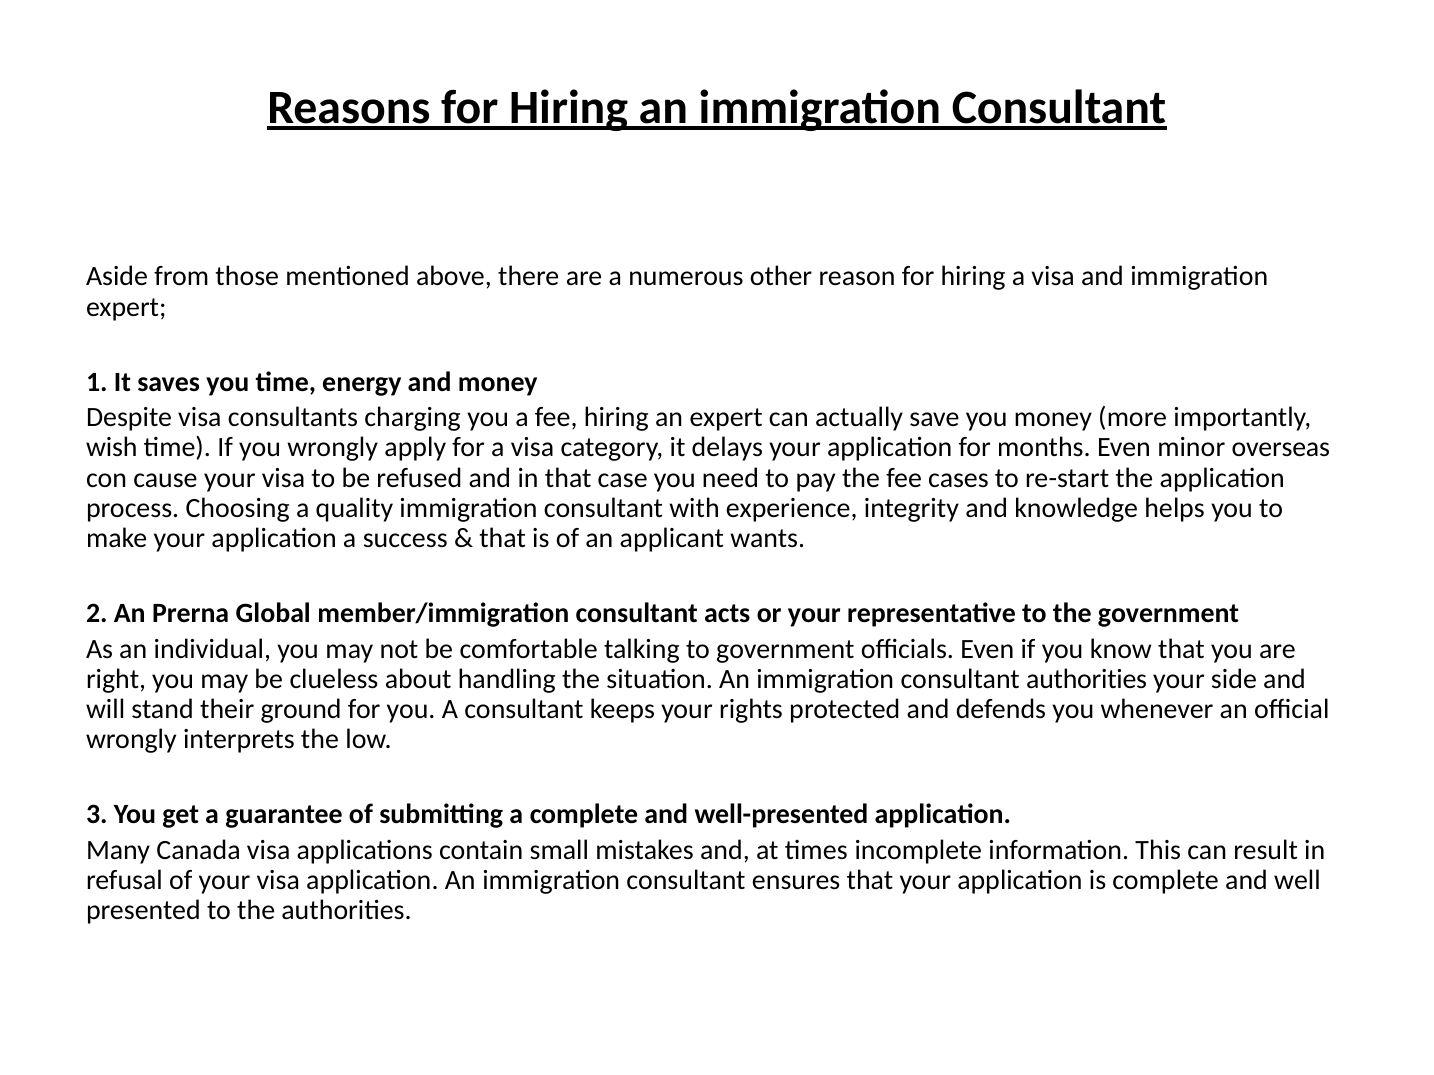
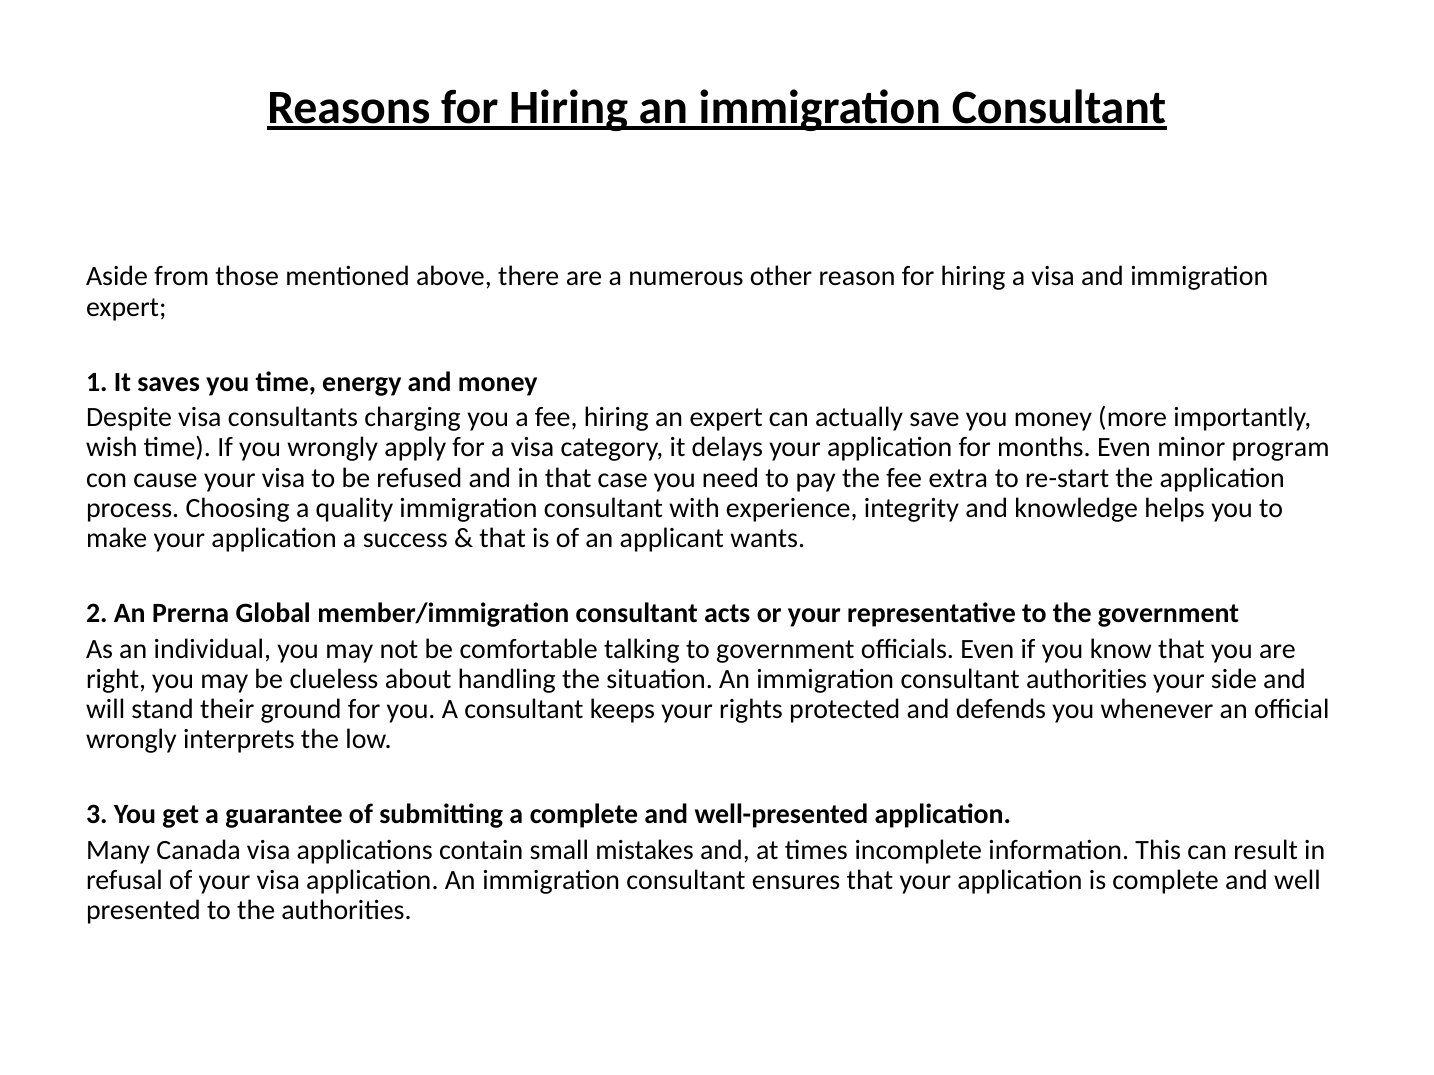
overseas: overseas -> program (1281, 448)
cases: cases -> extra (958, 478)
